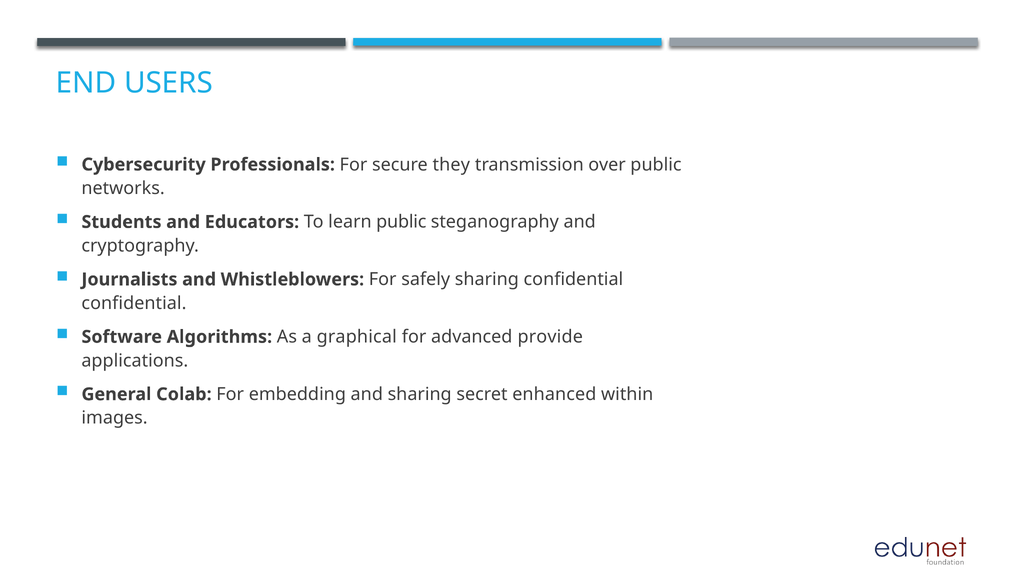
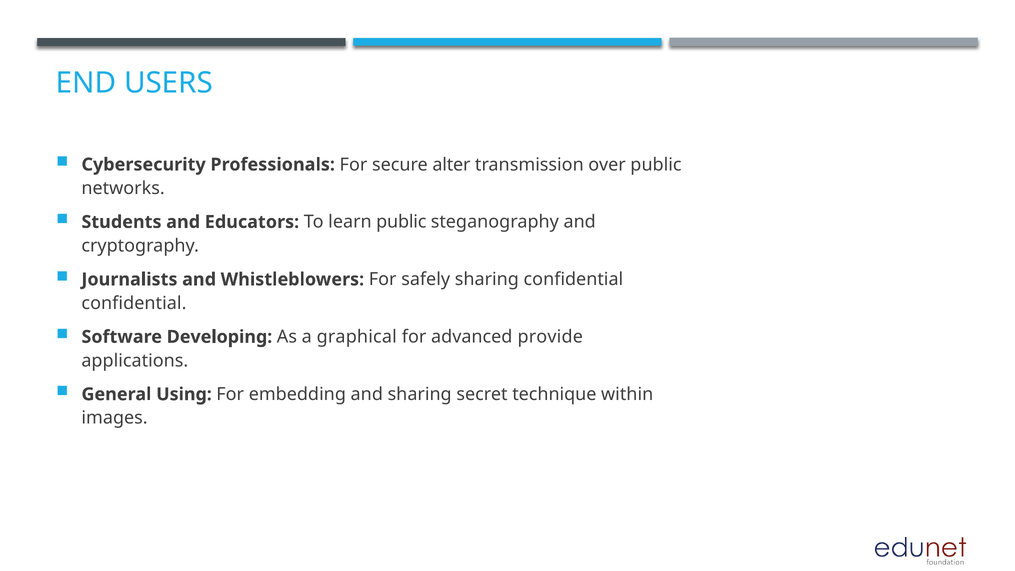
they: they -> alter (451, 165)
Algorithms: Algorithms -> Developing (219, 337)
Colab: Colab -> Using (184, 394)
enhanced: enhanced -> technique (554, 394)
